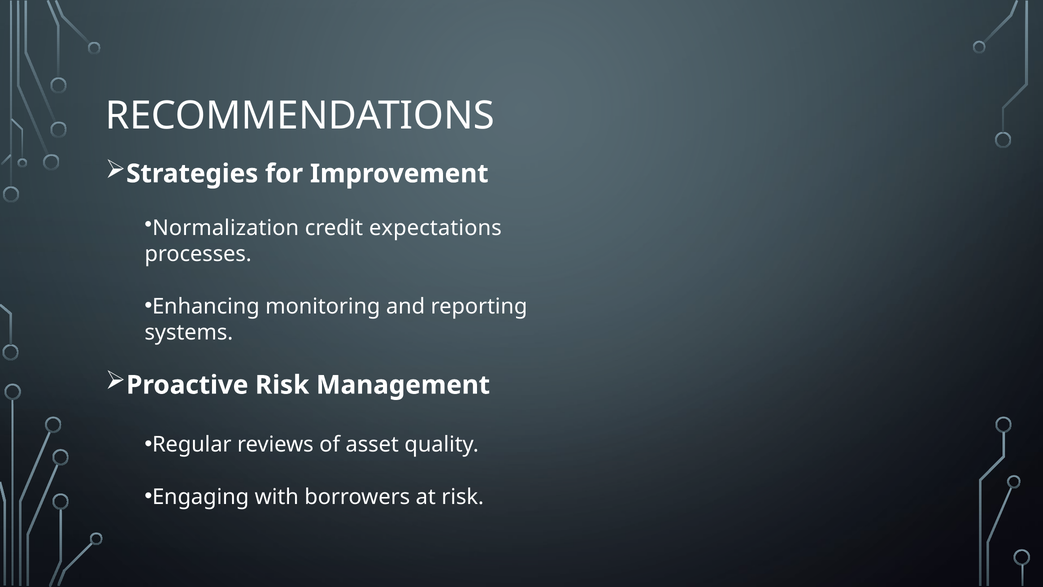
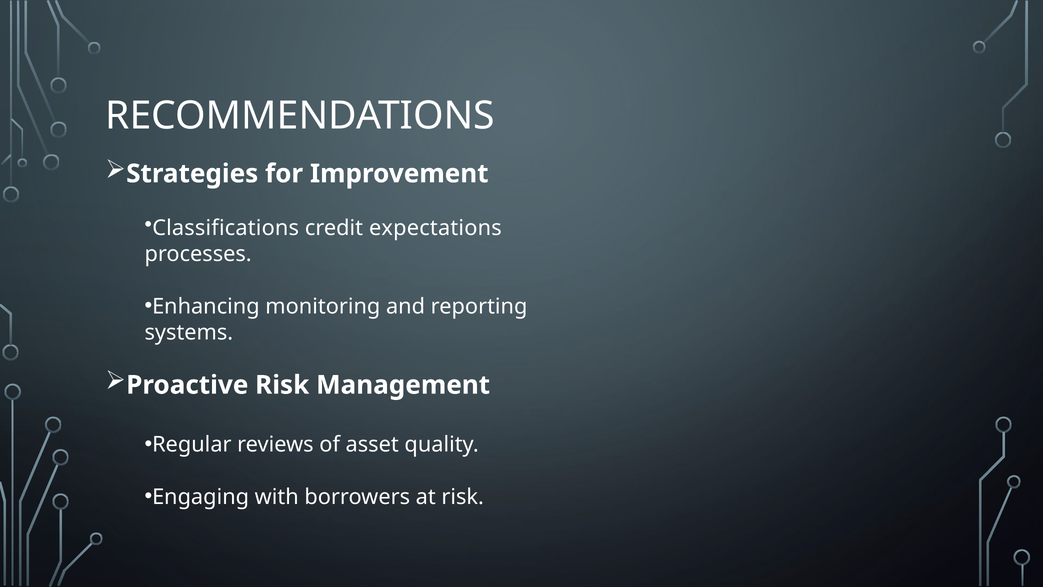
Normalization: Normalization -> Classifications (226, 228)
